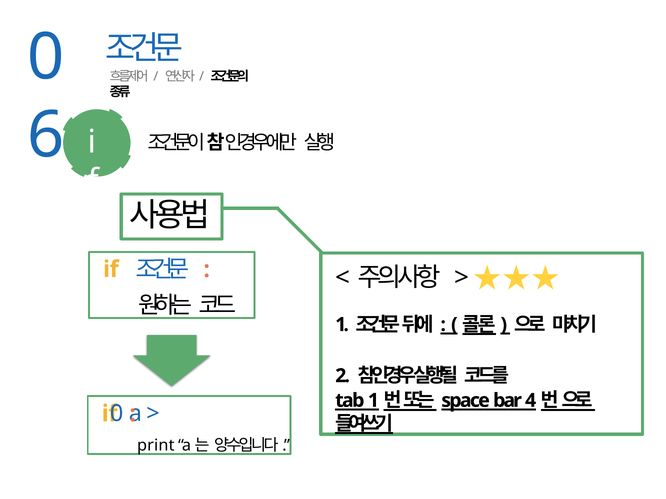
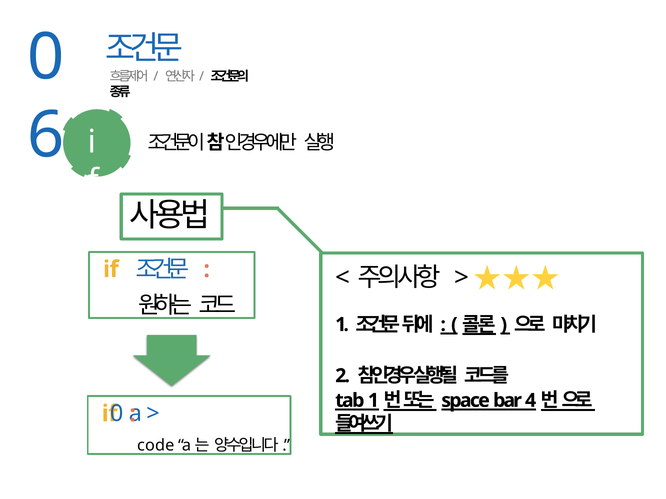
print: print -> code (156, 446)
